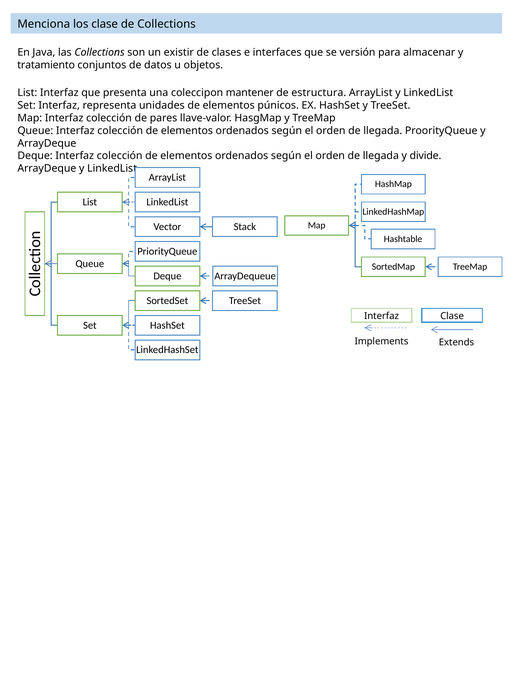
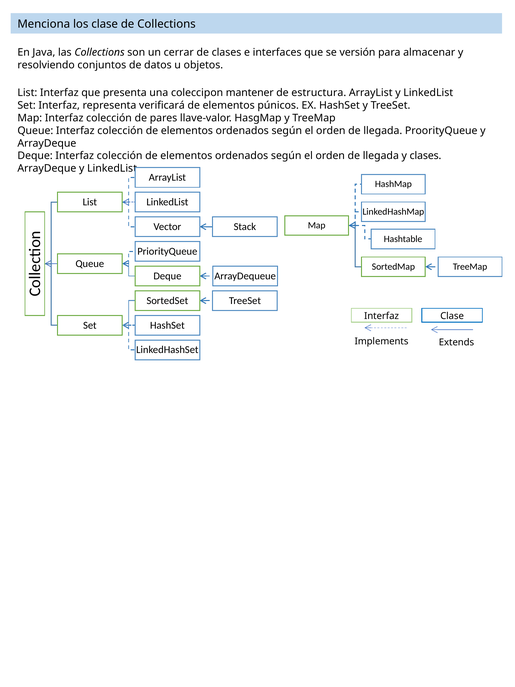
existir: existir -> cerrar (179, 52)
tratamiento: tratamiento -> resolviendo (46, 65)
unidades: unidades -> verificará (162, 105)
y divide: divide -> clases (425, 156)
